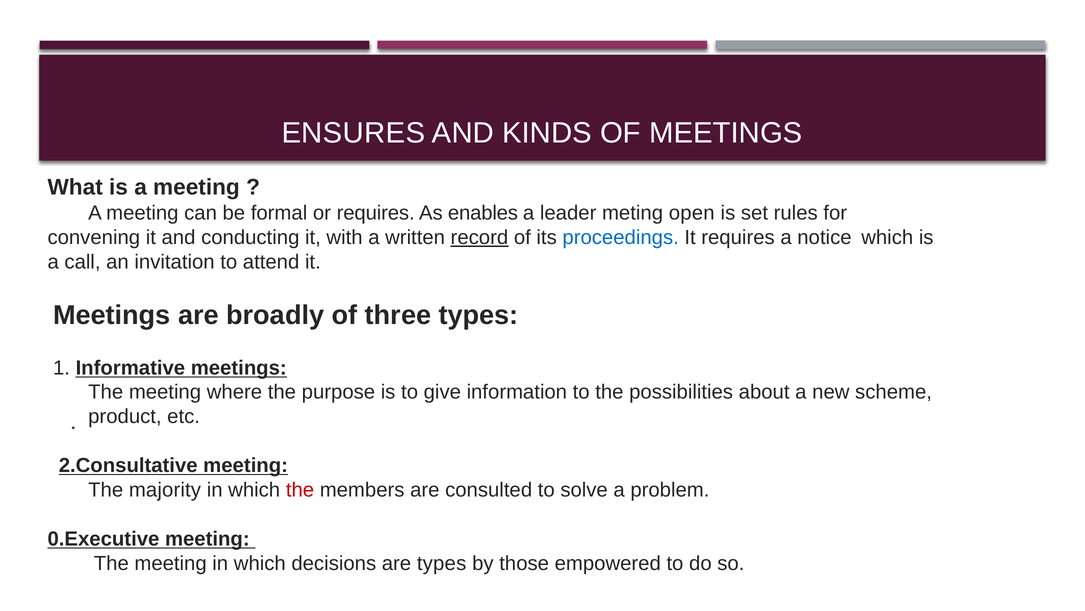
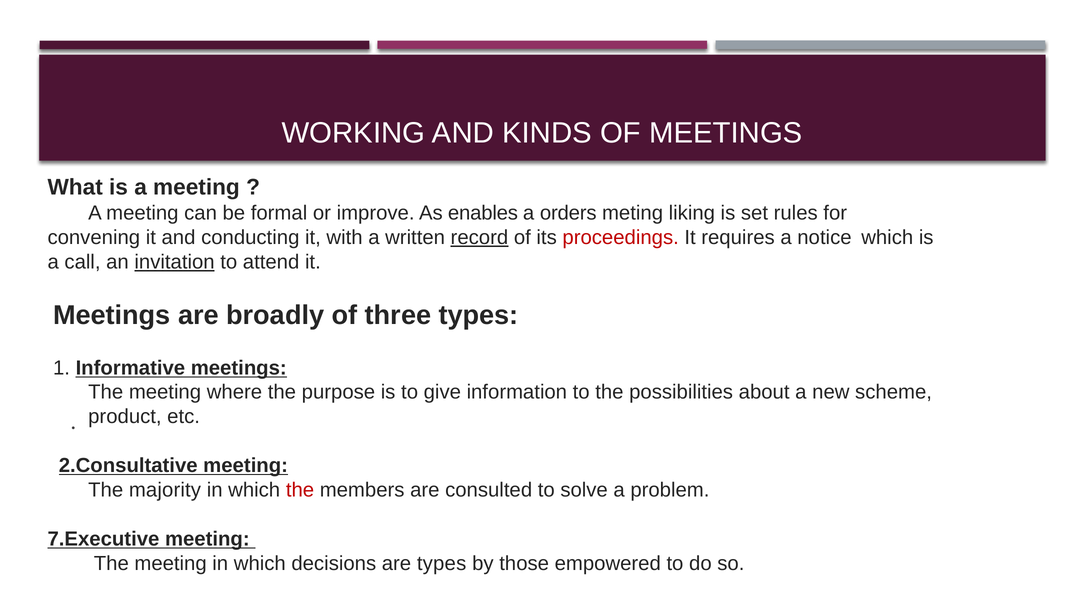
ENSURES: ENSURES -> WORKING (353, 133)
or requires: requires -> improve (376, 213)
leader: leader -> orders (568, 213)
open: open -> liking (692, 213)
proceedings colour: blue -> red (621, 237)
invitation underline: none -> present (175, 262)
0.Executive: 0.Executive -> 7.Executive (103, 538)
